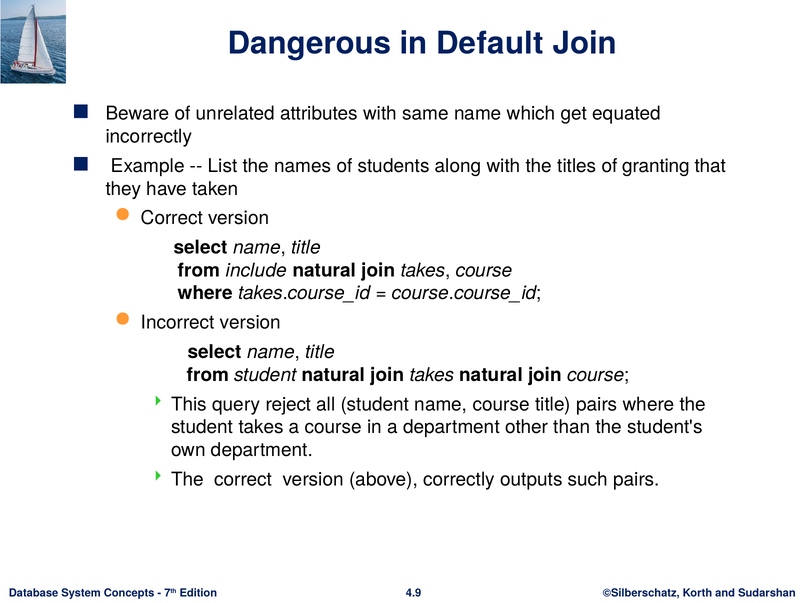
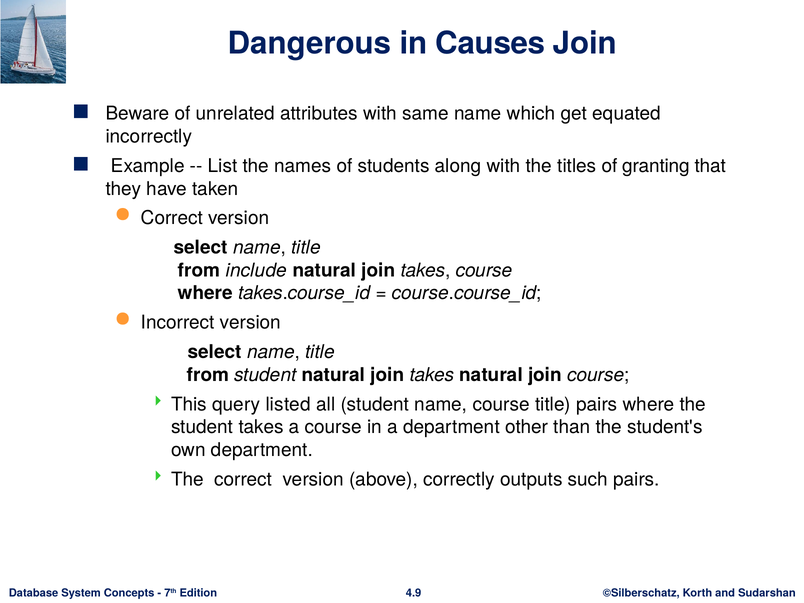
Default: Default -> Causes (490, 43)
reject: reject -> listed (288, 404)
